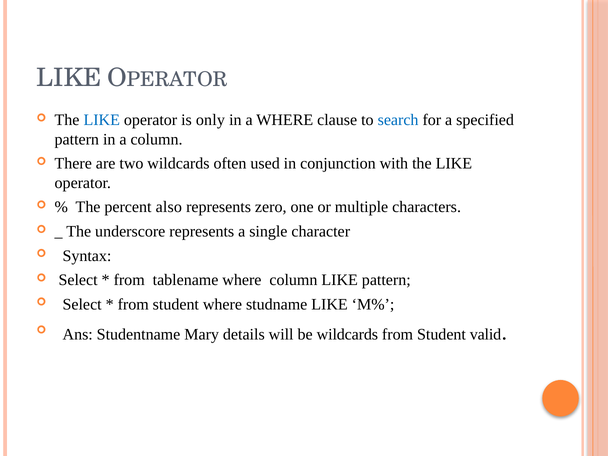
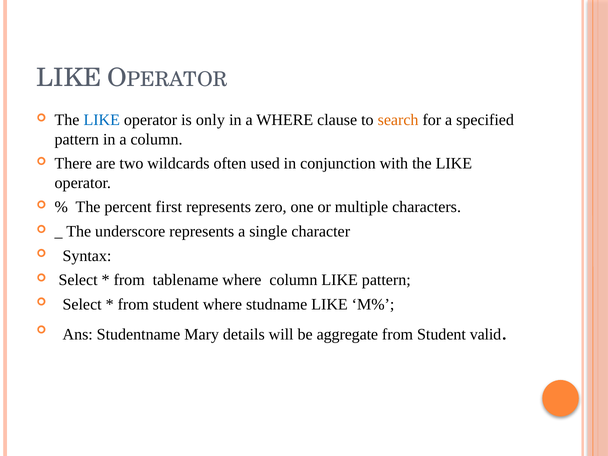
search colour: blue -> orange (398, 120)
also: also -> first (169, 207)
be wildcards: wildcards -> aggregate (347, 335)
